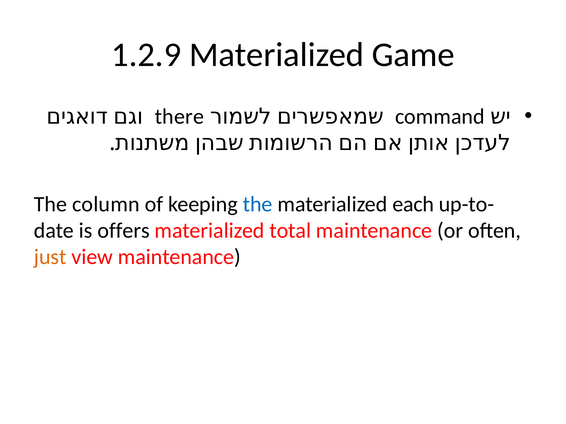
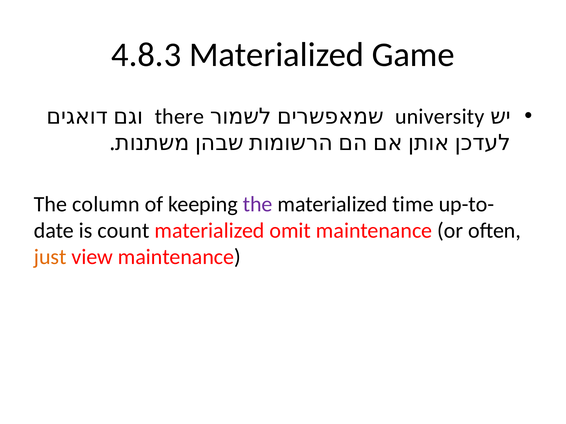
1.2.9: 1.2.9 -> 4.8.3 (146, 55)
command: command -> university (440, 117)
the colour: blue -> purple (258, 204)
each: each -> time (413, 204)
offers: offers -> count (123, 231)
total: total -> omit (290, 231)
